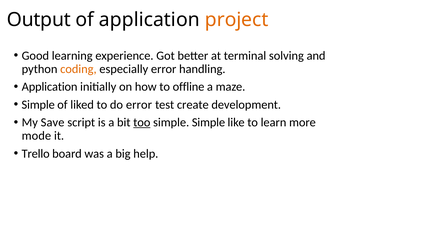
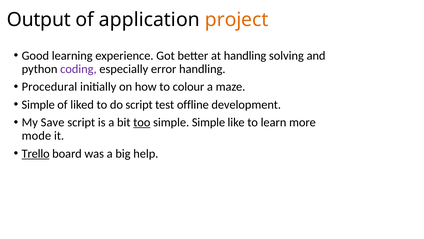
at terminal: terminal -> handling (245, 56)
coding colour: orange -> purple (78, 69)
Application: Application -> Procedural (49, 87)
offline: offline -> colour (189, 87)
do error: error -> script (139, 104)
create: create -> offline (193, 104)
Trello underline: none -> present (36, 153)
